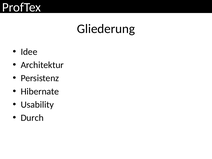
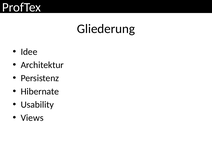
Durch: Durch -> Views (32, 118)
